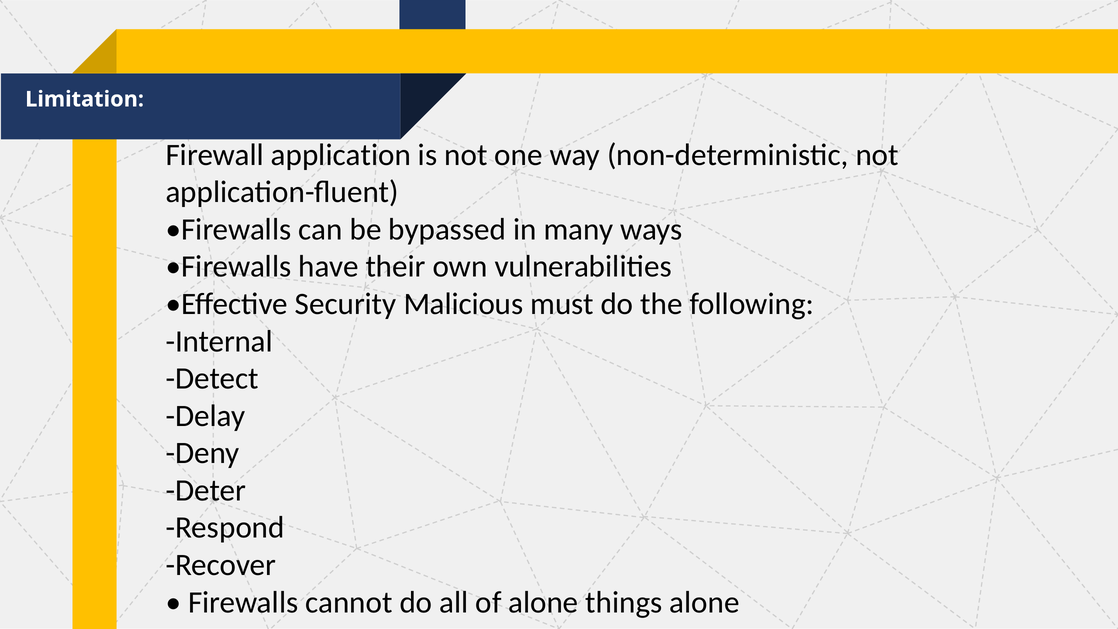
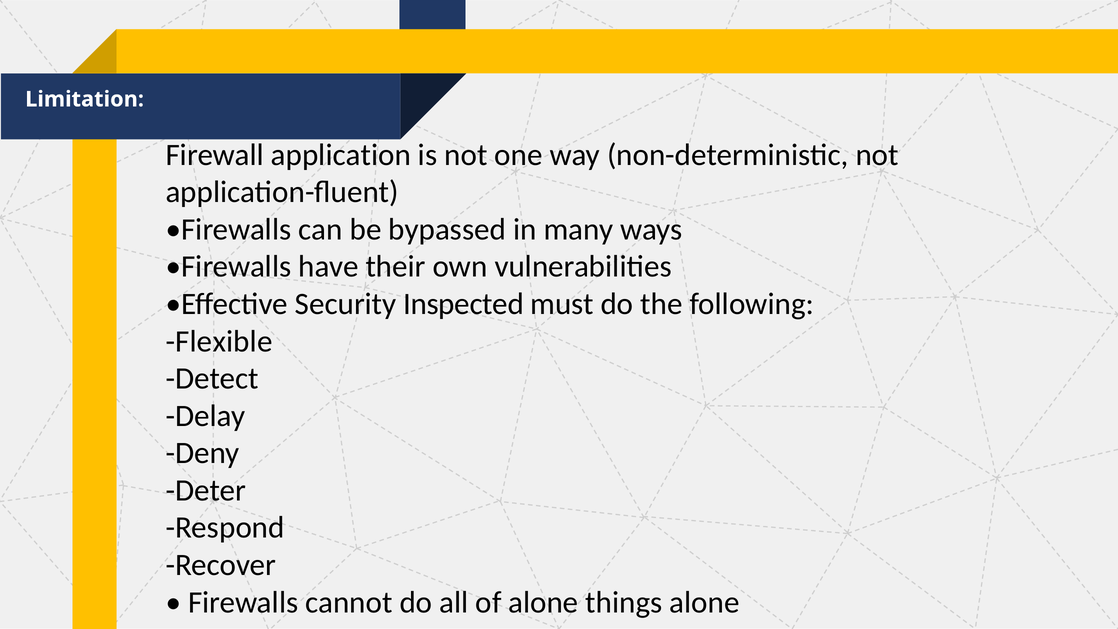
Malicious: Malicious -> Inspected (463, 304)
Internal: Internal -> Flexible (219, 341)
